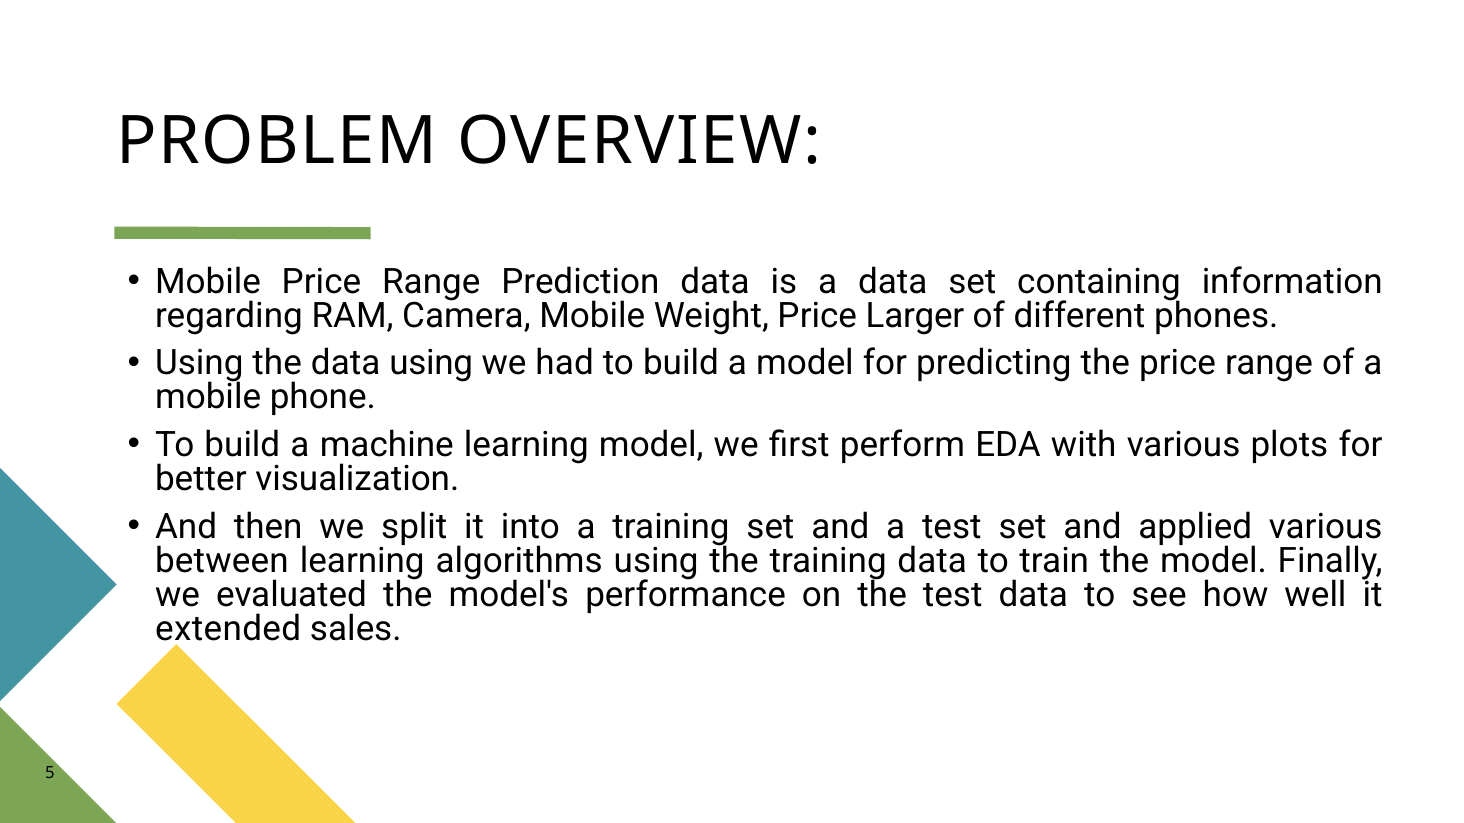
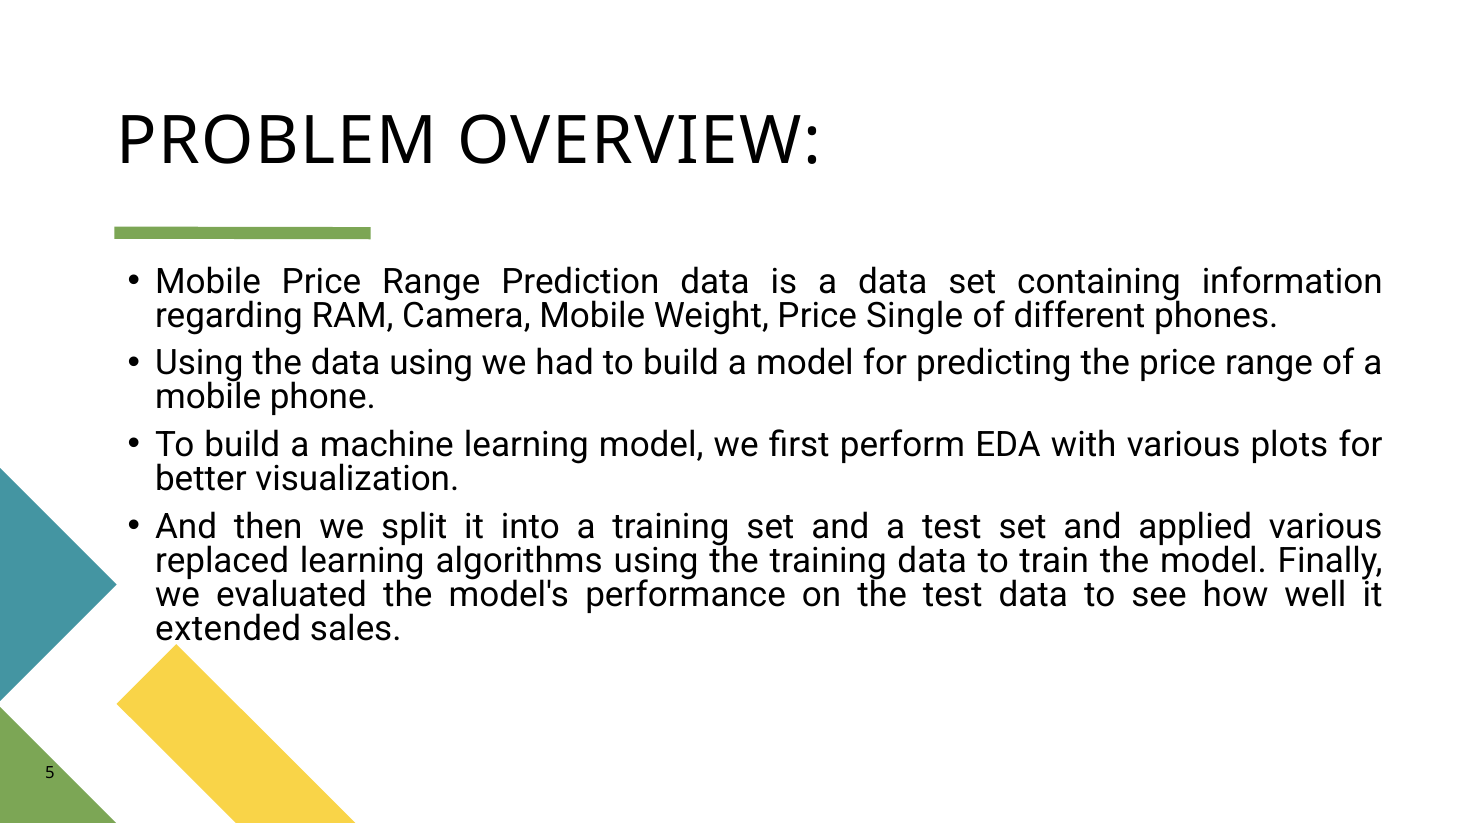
Larger: Larger -> Single (915, 316)
between: between -> replaced (222, 561)
